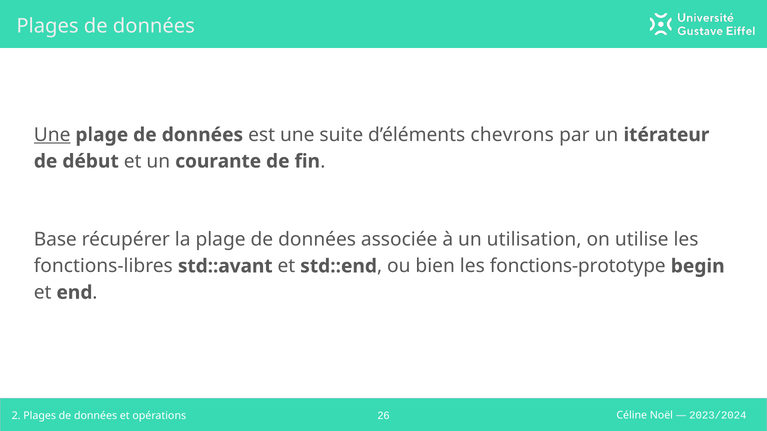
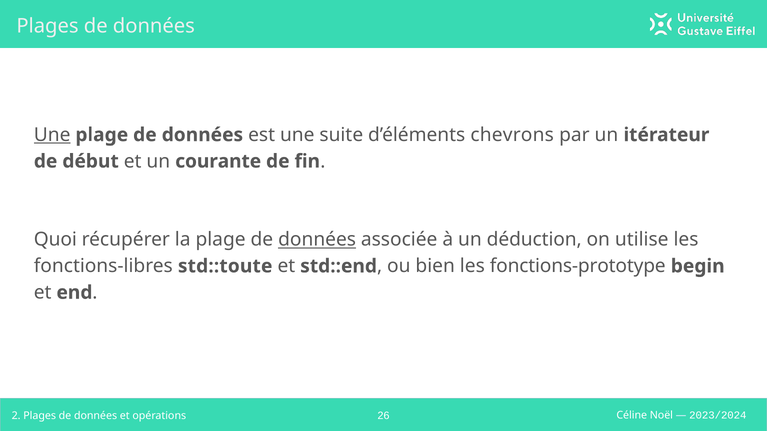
Base: Base -> Quoi (55, 240)
données underline: none -> present (317, 240)
utilisation: utilisation -> déduction (534, 240)
std::avant: std::avant -> std::toute (225, 266)
